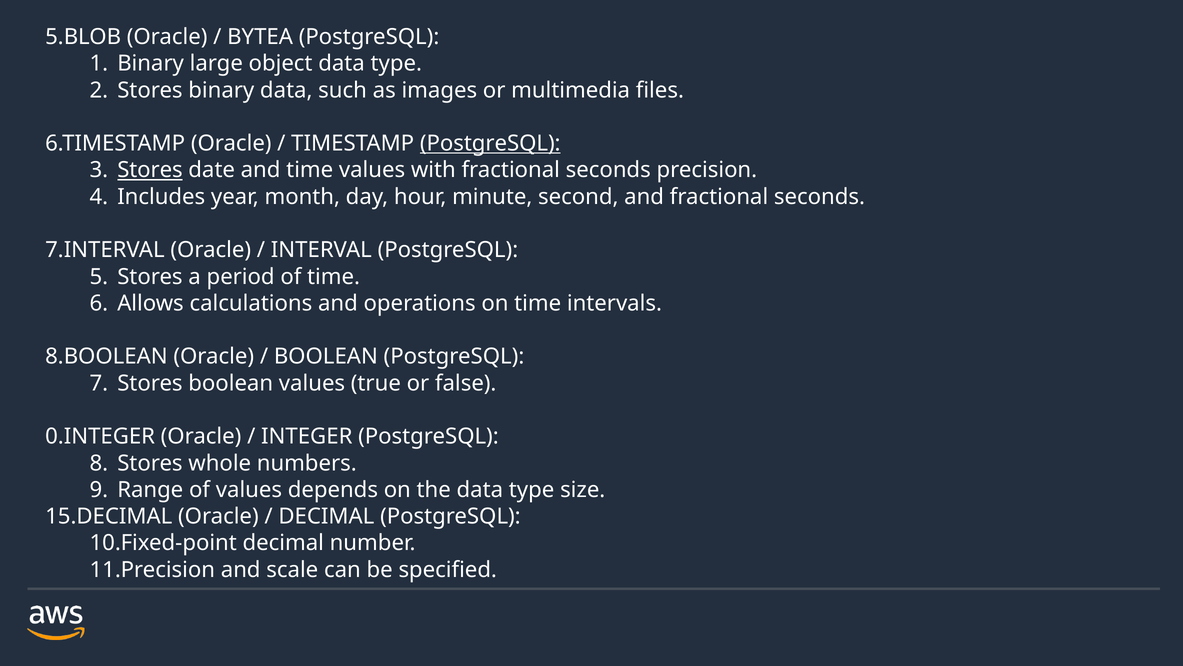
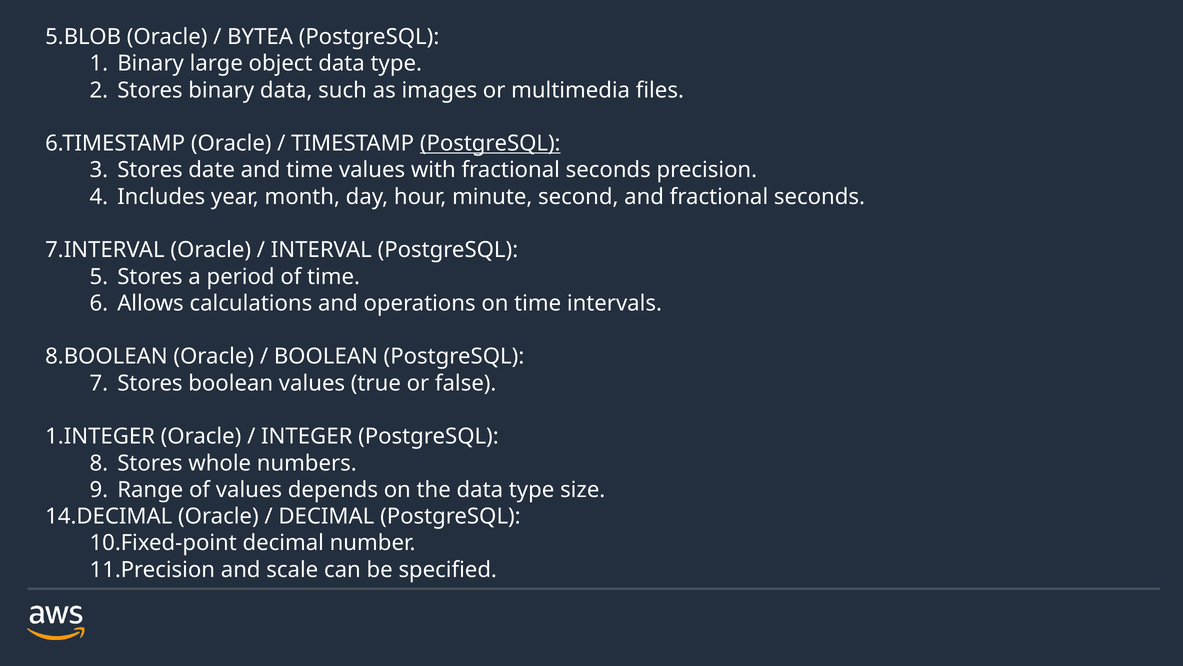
Stores underline: present -> none (150, 170)
0.INTEGER: 0.INTEGER -> 1.INTEGER (100, 436)
15.DECIMAL: 15.DECIMAL -> 14.DECIMAL (109, 516)
